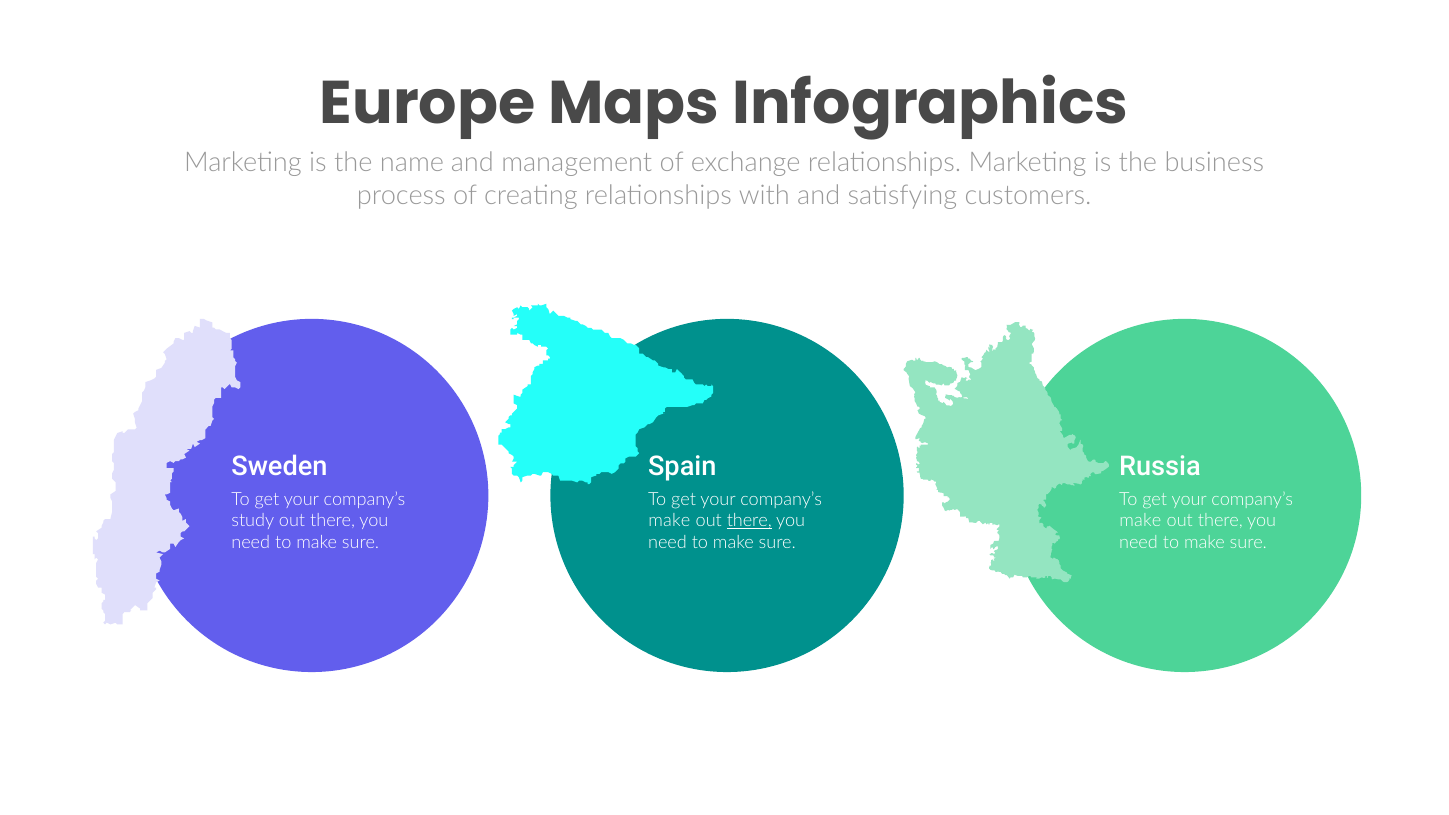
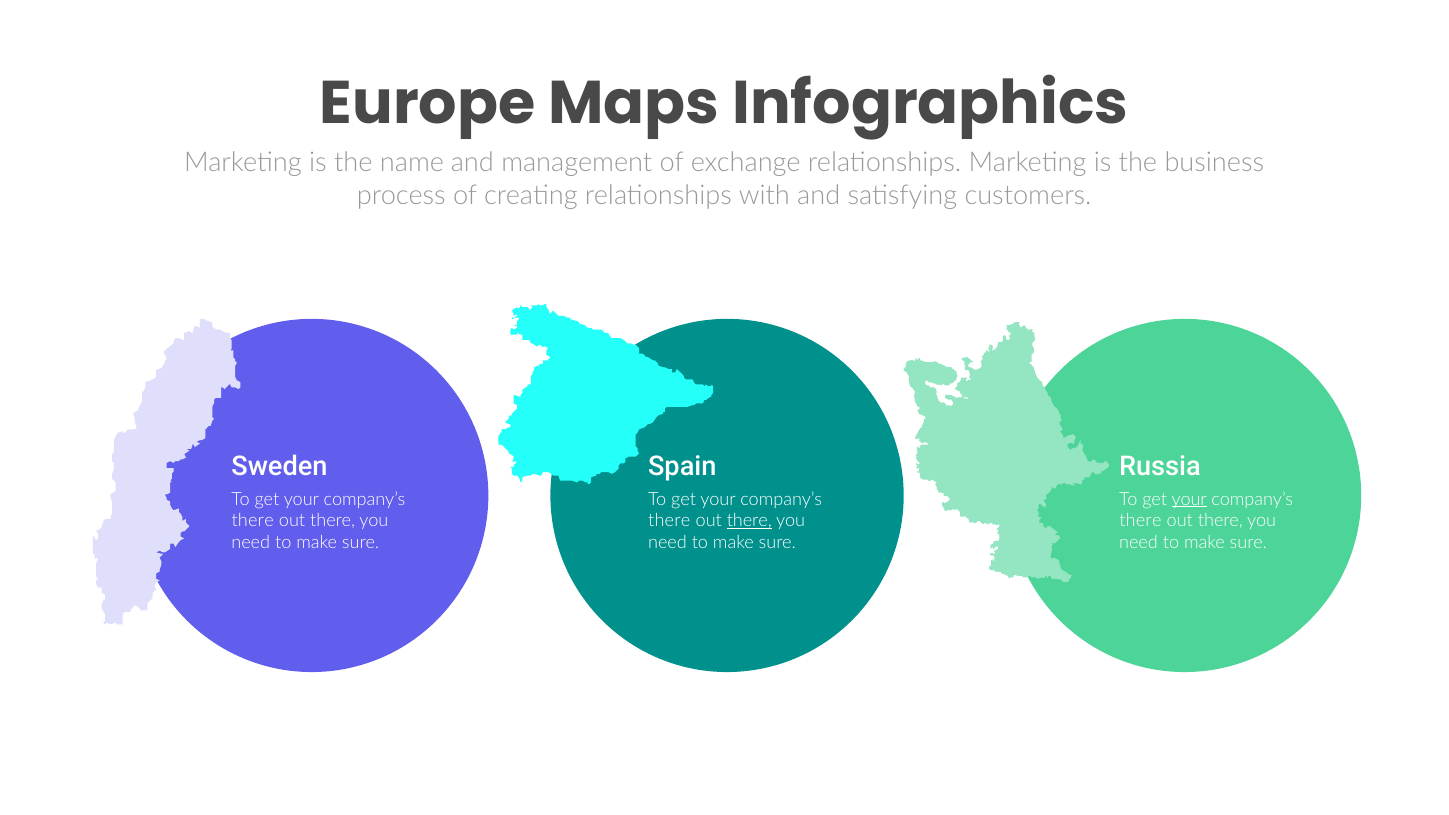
your underline: none -> present (1189, 499)
study: study -> there (253, 521)
make: make -> there (669, 521)
make: make -> there (1140, 521)
